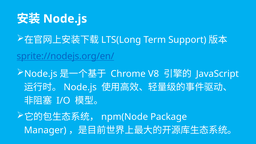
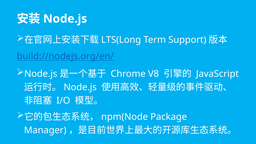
sprite://nodejs.org/en/: sprite://nodejs.org/en/ -> build://nodejs.org/en/ (65, 56)
